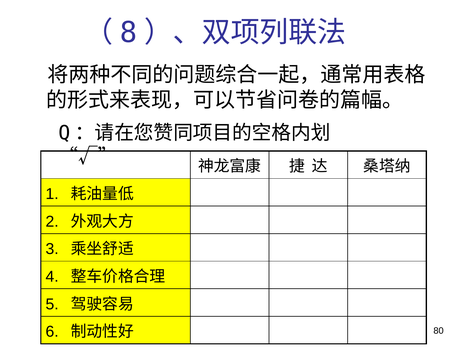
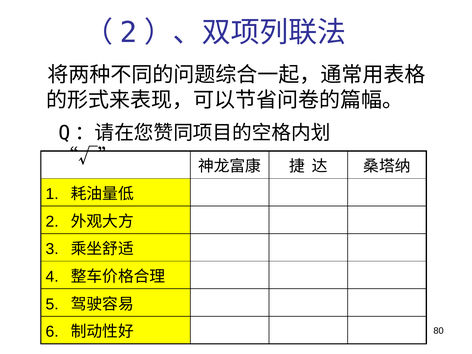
8: 8 -> 2 (129, 33)
